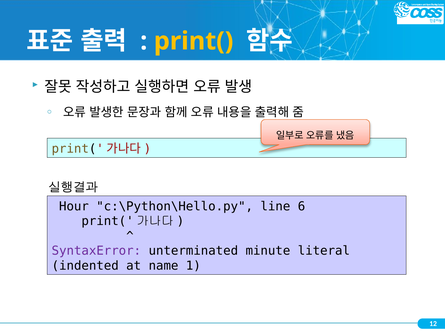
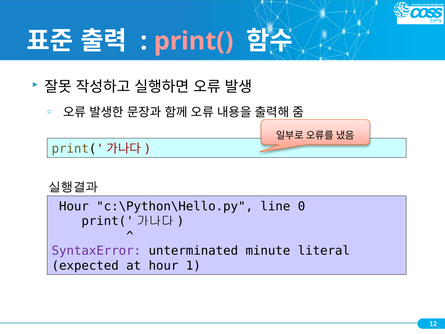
print( colour: yellow -> pink (194, 41)
6: 6 -> 0 (301, 206)
indented: indented -> expected (85, 265)
at name: name -> hour (164, 265)
